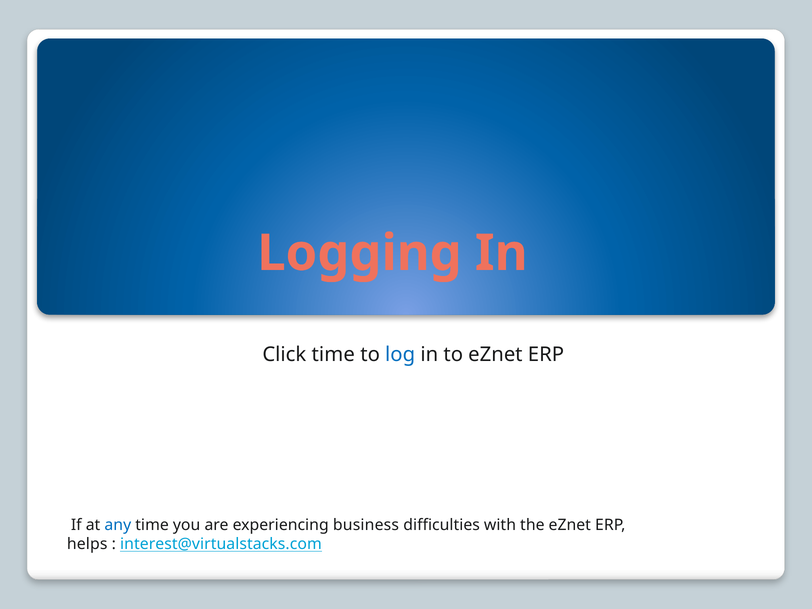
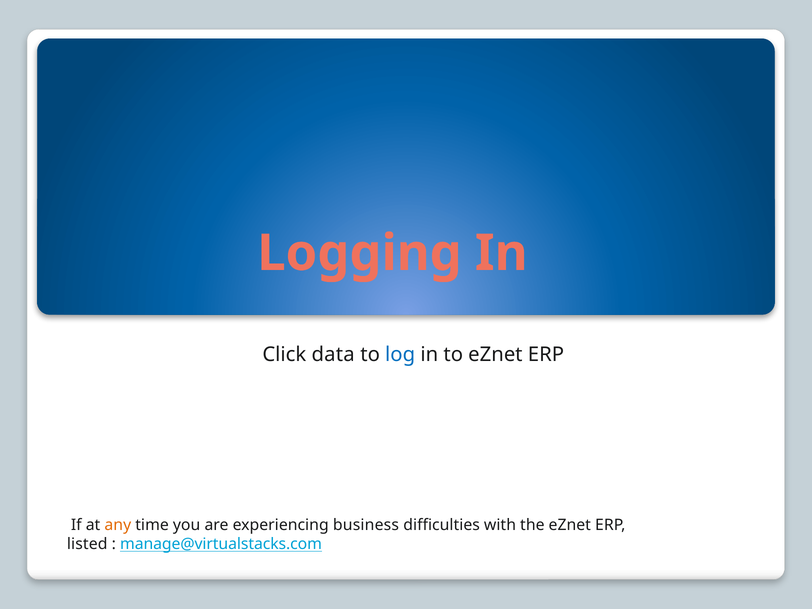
Click time: time -> data (333, 354)
any colour: blue -> orange (118, 525)
helps: helps -> listed (87, 544)
interest@virtualstacks.com: interest@virtualstacks.com -> manage@virtualstacks.com (221, 544)
